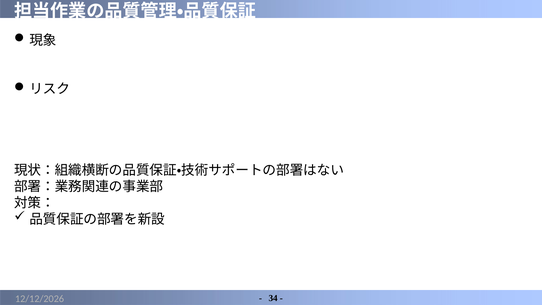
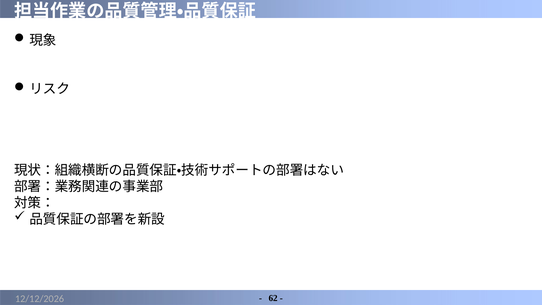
34: 34 -> 62 (273, 298)
